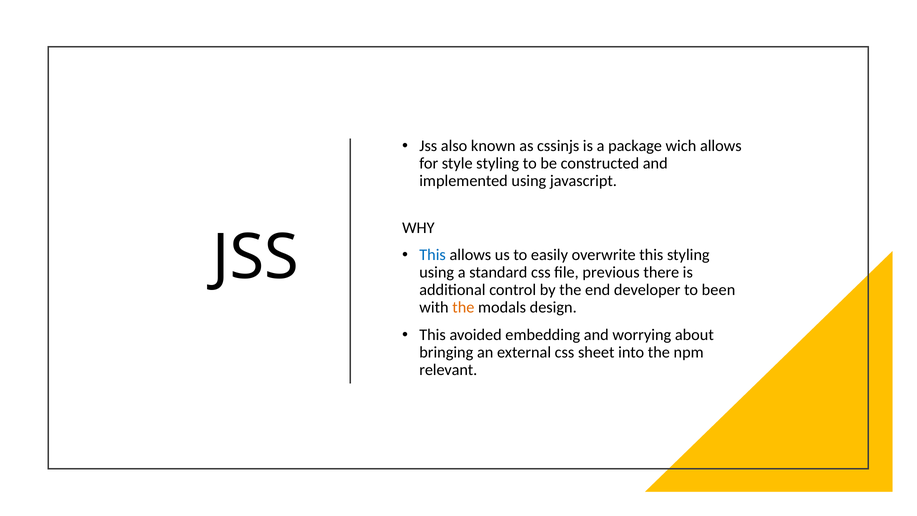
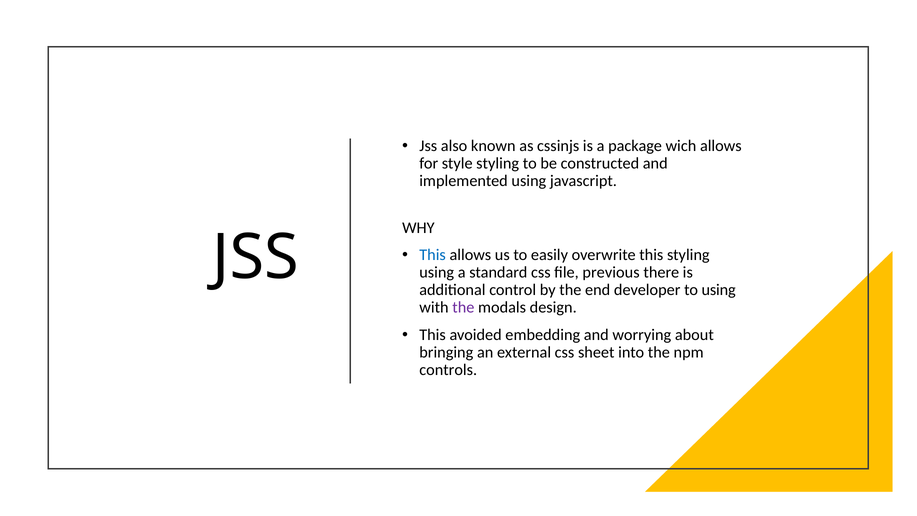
to been: been -> using (719, 290)
the colour: orange -> purple (463, 307)
relevant: relevant -> controls (448, 370)
